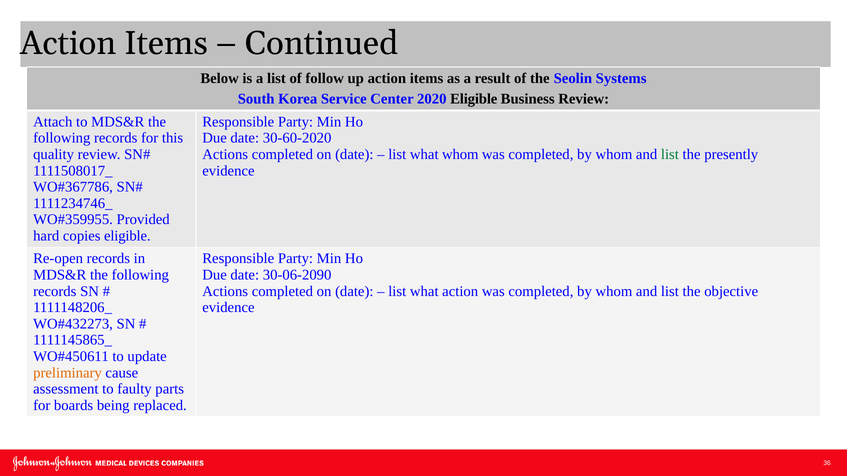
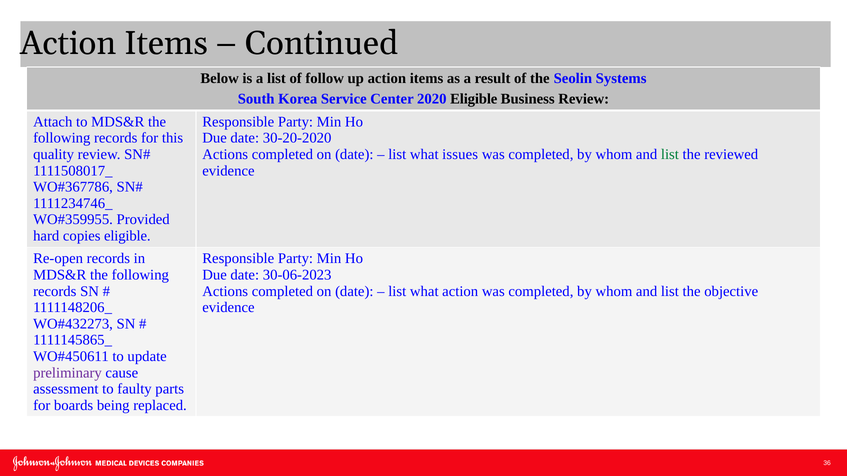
30-60-2020: 30-60-2020 -> 30-20-2020 (297, 138)
what whom: whom -> issues (460, 155)
presently: presently -> reviewed (731, 155)
30-06-2090: 30-06-2090 -> 30-06-2023 (297, 275)
preliminary colour: orange -> purple (67, 373)
